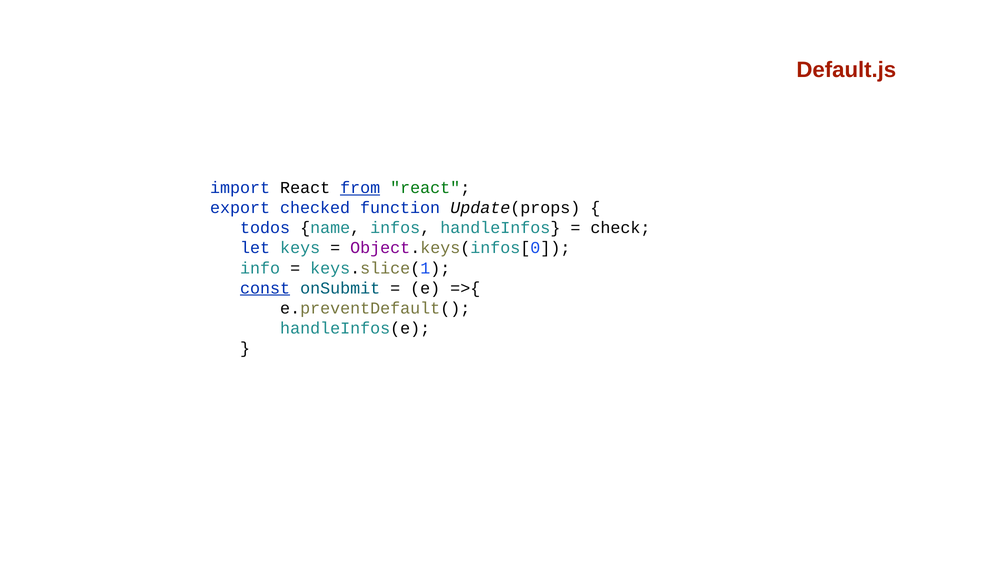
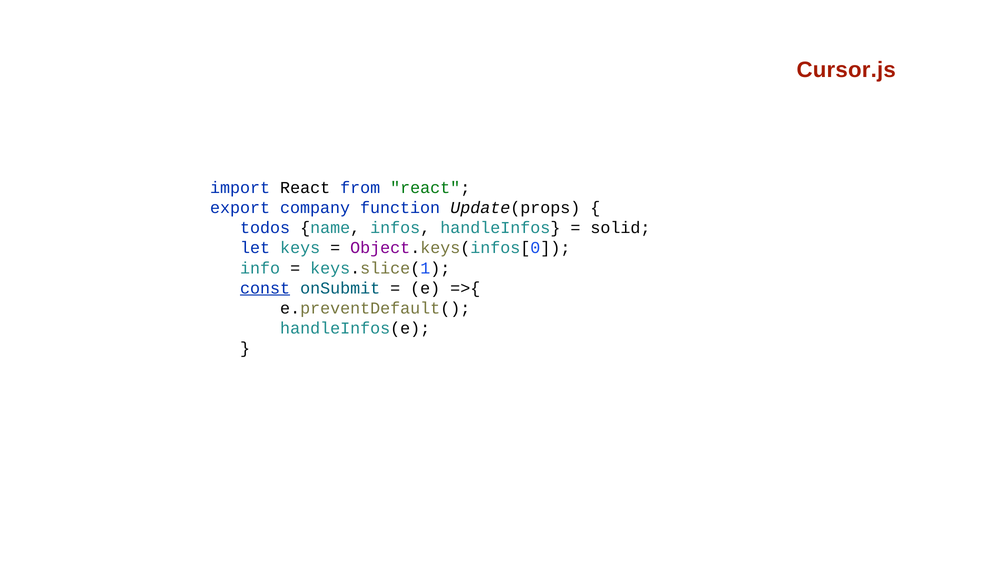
Default.js: Default.js -> Cursor.js (846, 70)
from underline: present -> none (360, 188)
checked: checked -> company (315, 208)
check: check -> solid (620, 228)
